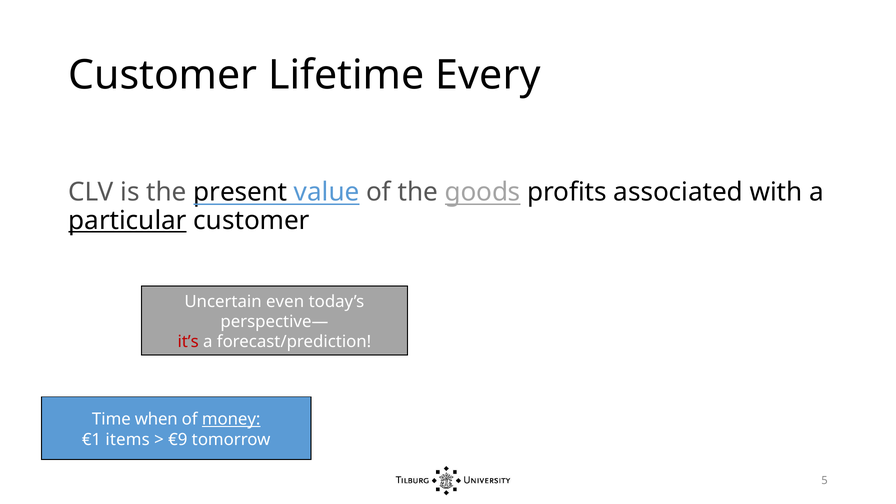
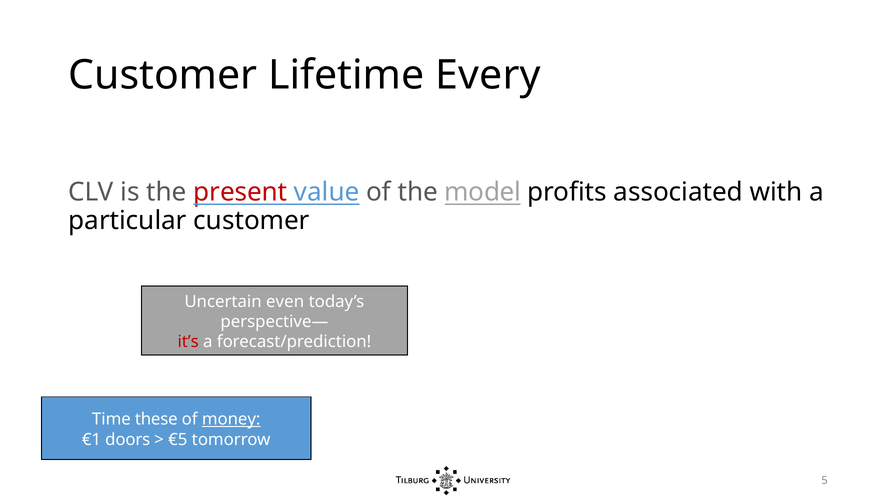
present colour: black -> red (240, 192)
goods: goods -> model (483, 192)
particular underline: present -> none (128, 220)
when: when -> these (156, 419)
items: items -> doors (128, 439)
€9: €9 -> €5 (178, 439)
